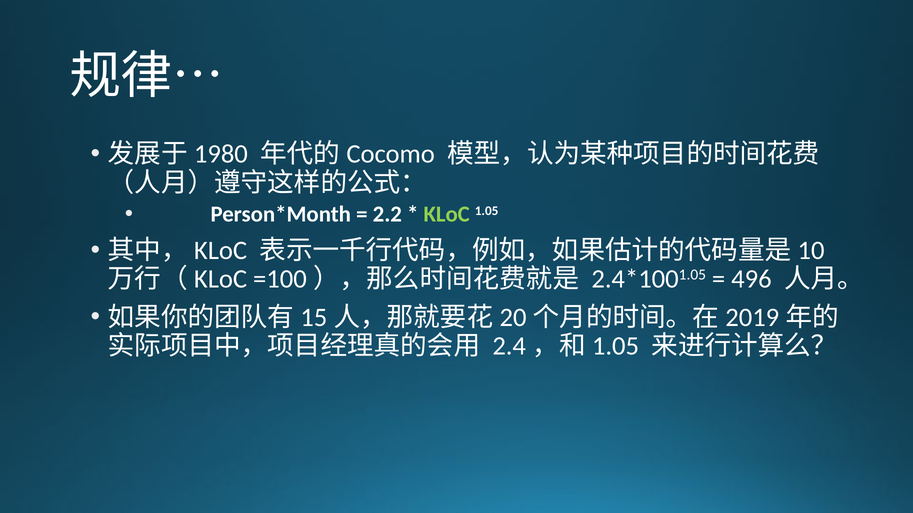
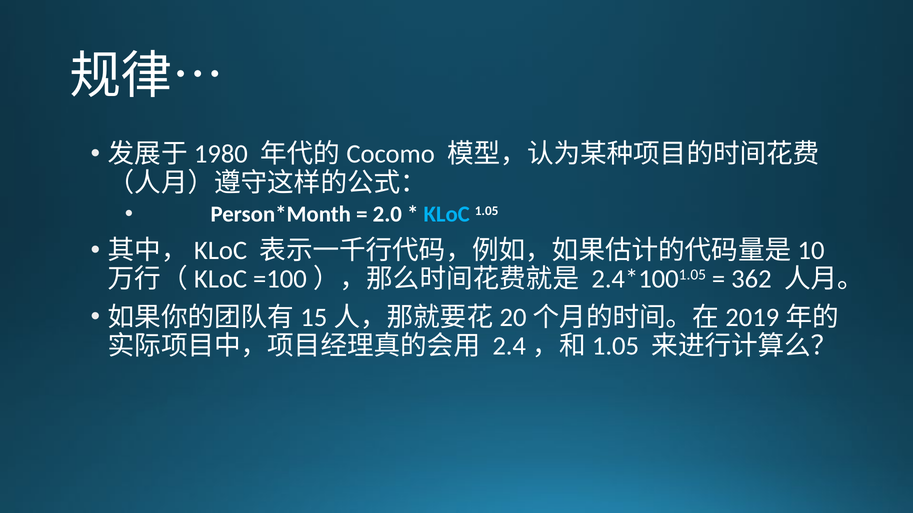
2.2: 2.2 -> 2.0 (387, 214)
KLoC colour: light green -> light blue (447, 214)
496: 496 -> 362 (751, 279)
